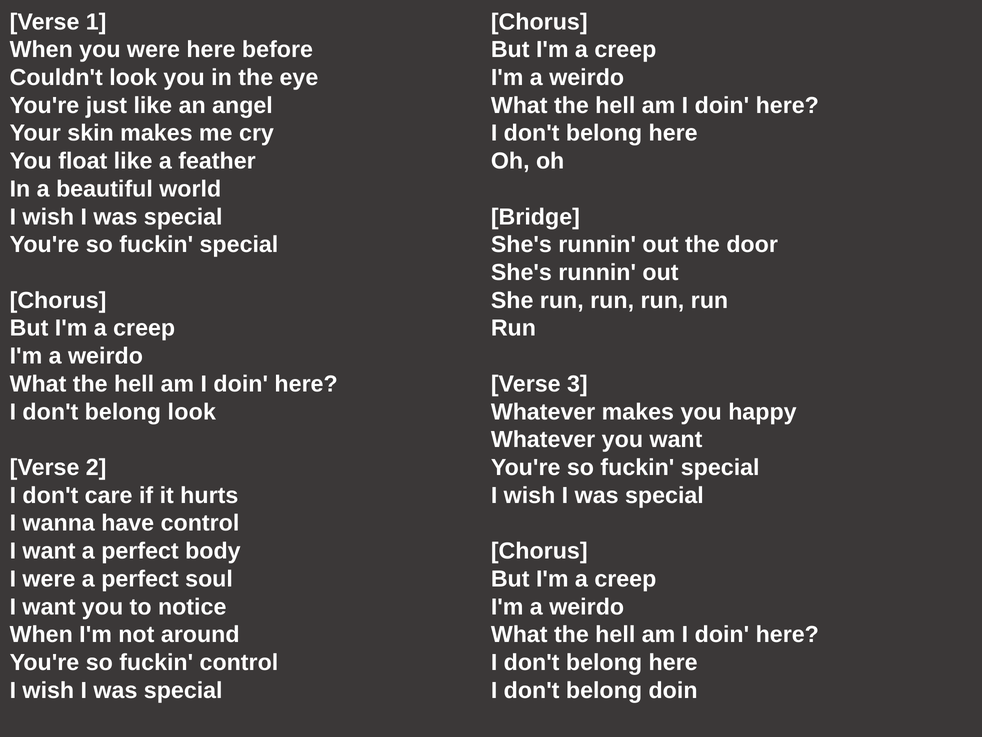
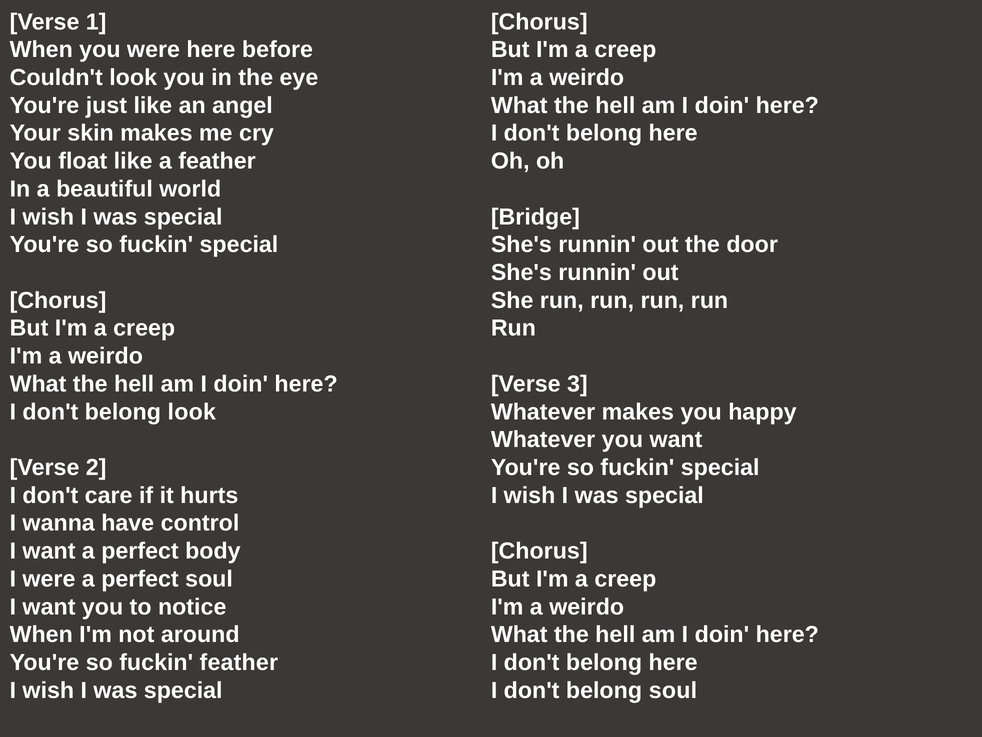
fuckin control: control -> feather (239, 662)
belong doin: doin -> soul (673, 690)
